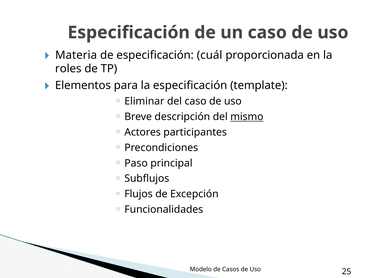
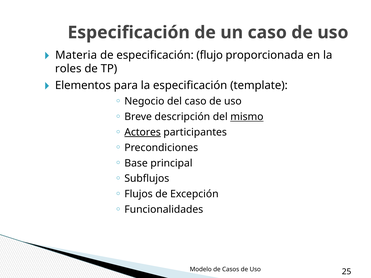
cuál: cuál -> flujo (210, 55)
Eliminar: Eliminar -> Negocio (144, 101)
Actores underline: none -> present (143, 132)
Paso: Paso -> Base (136, 163)
